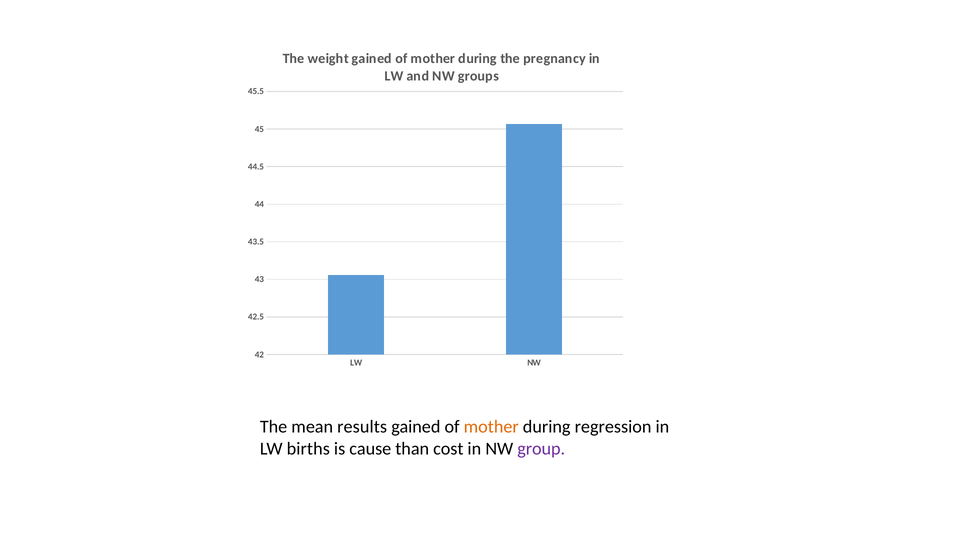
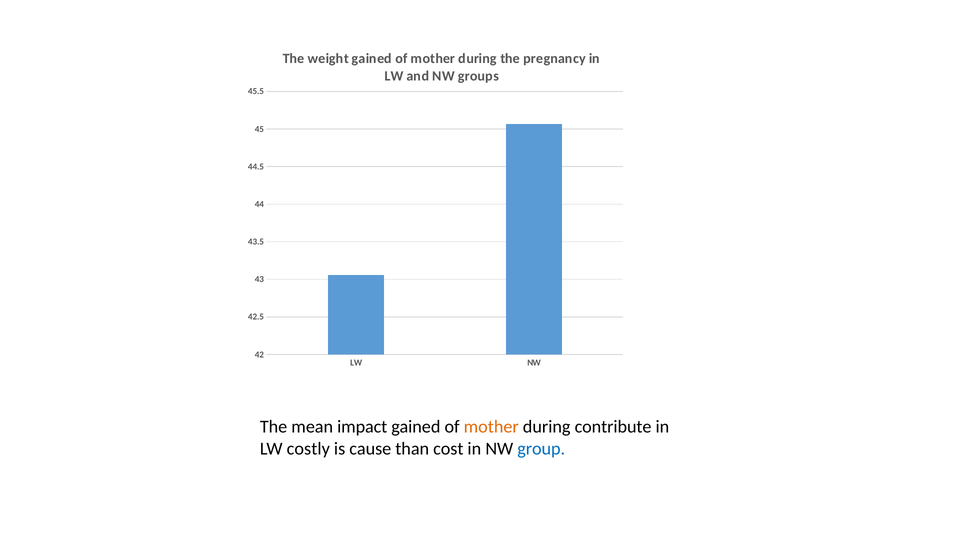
results: results -> impact (362, 427)
regression: regression -> contribute (613, 427)
births: births -> costly (308, 449)
group colour: purple -> blue (541, 449)
